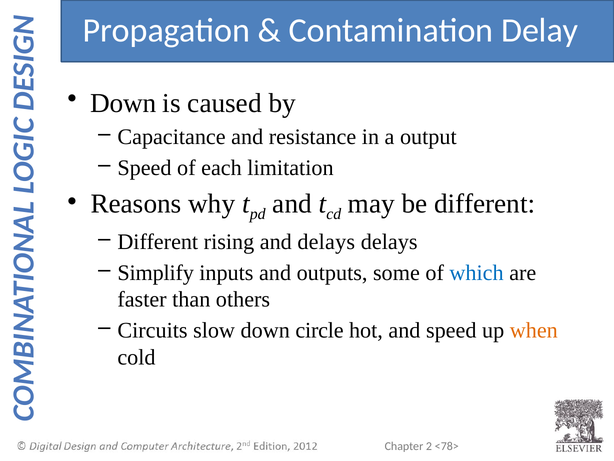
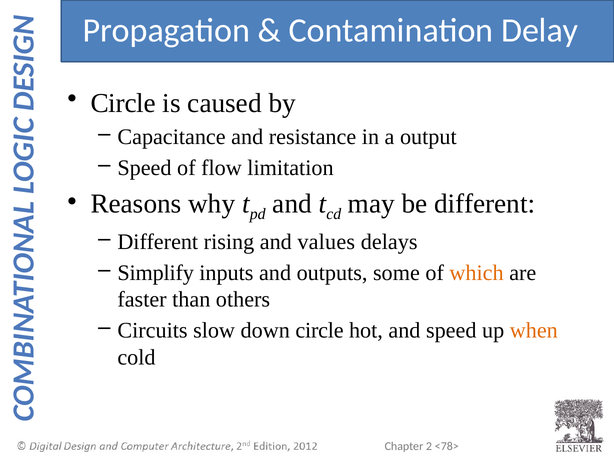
Down: Down -> Circle (123, 103)
each: each -> flow (221, 168)
and delays: delays -> values (326, 242)
which colour: blue -> orange (477, 273)
